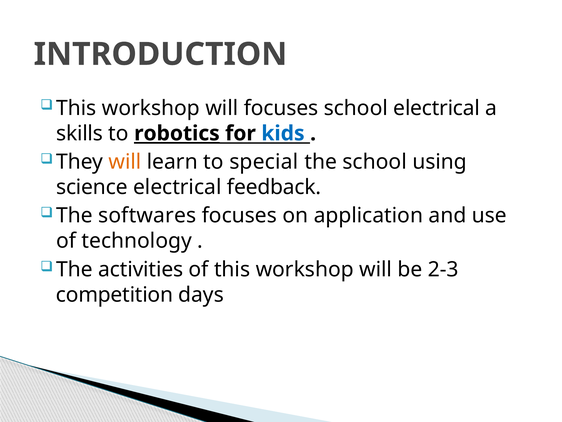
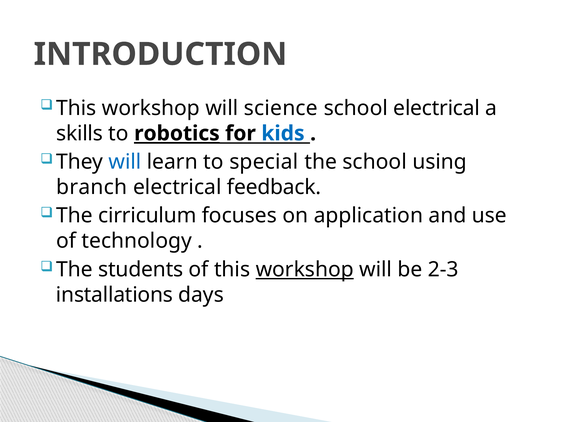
will focuses: focuses -> science (281, 108)
will colour: orange -> blue (125, 162)
science: science -> branch (92, 187)
softwares: softwares -> cirriculum (147, 215)
activities: activities -> students (141, 269)
workshop underline: none -> present (305, 269)
competition: competition -> installations (115, 294)
